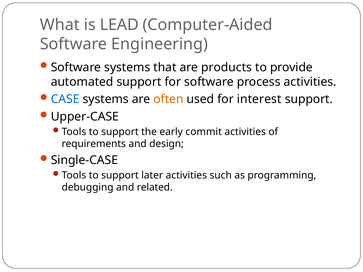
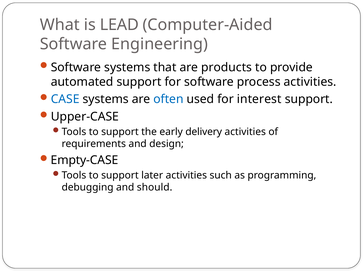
often colour: orange -> blue (168, 99)
commit: commit -> delivery (204, 132)
Single-CASE: Single-CASE -> Empty-CASE (84, 160)
related: related -> should (155, 187)
